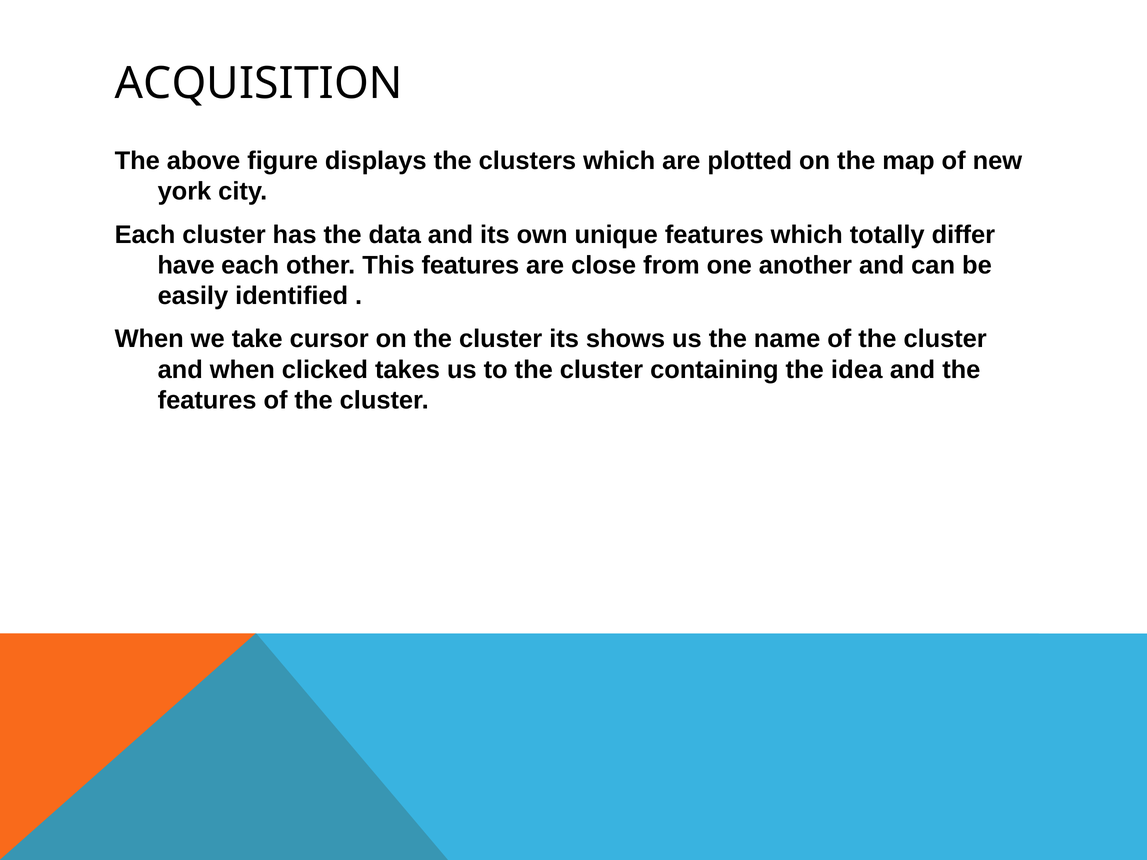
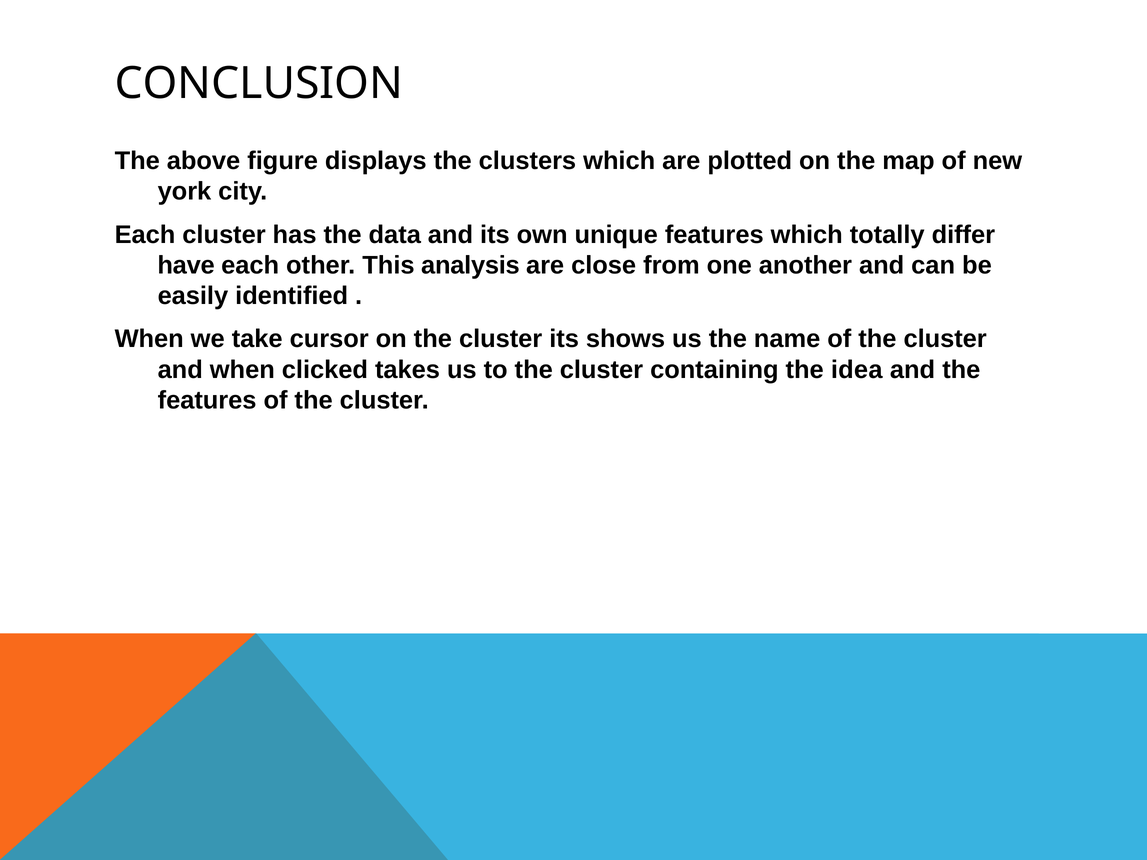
ACQUISITION: ACQUISITION -> CONCLUSION (259, 83)
This features: features -> analysis (470, 265)
